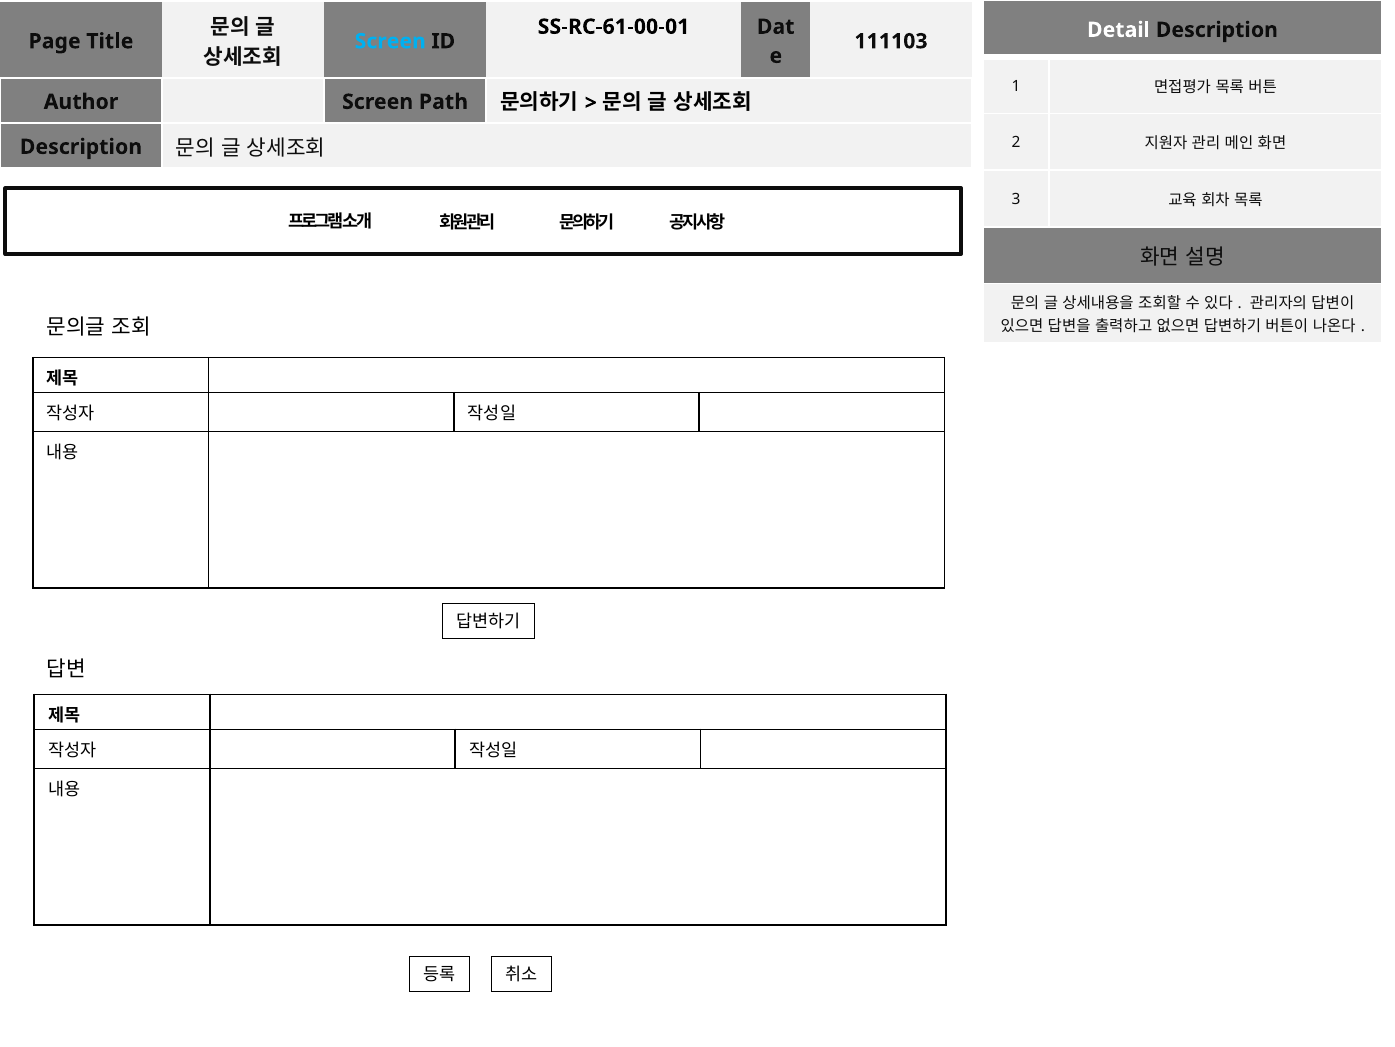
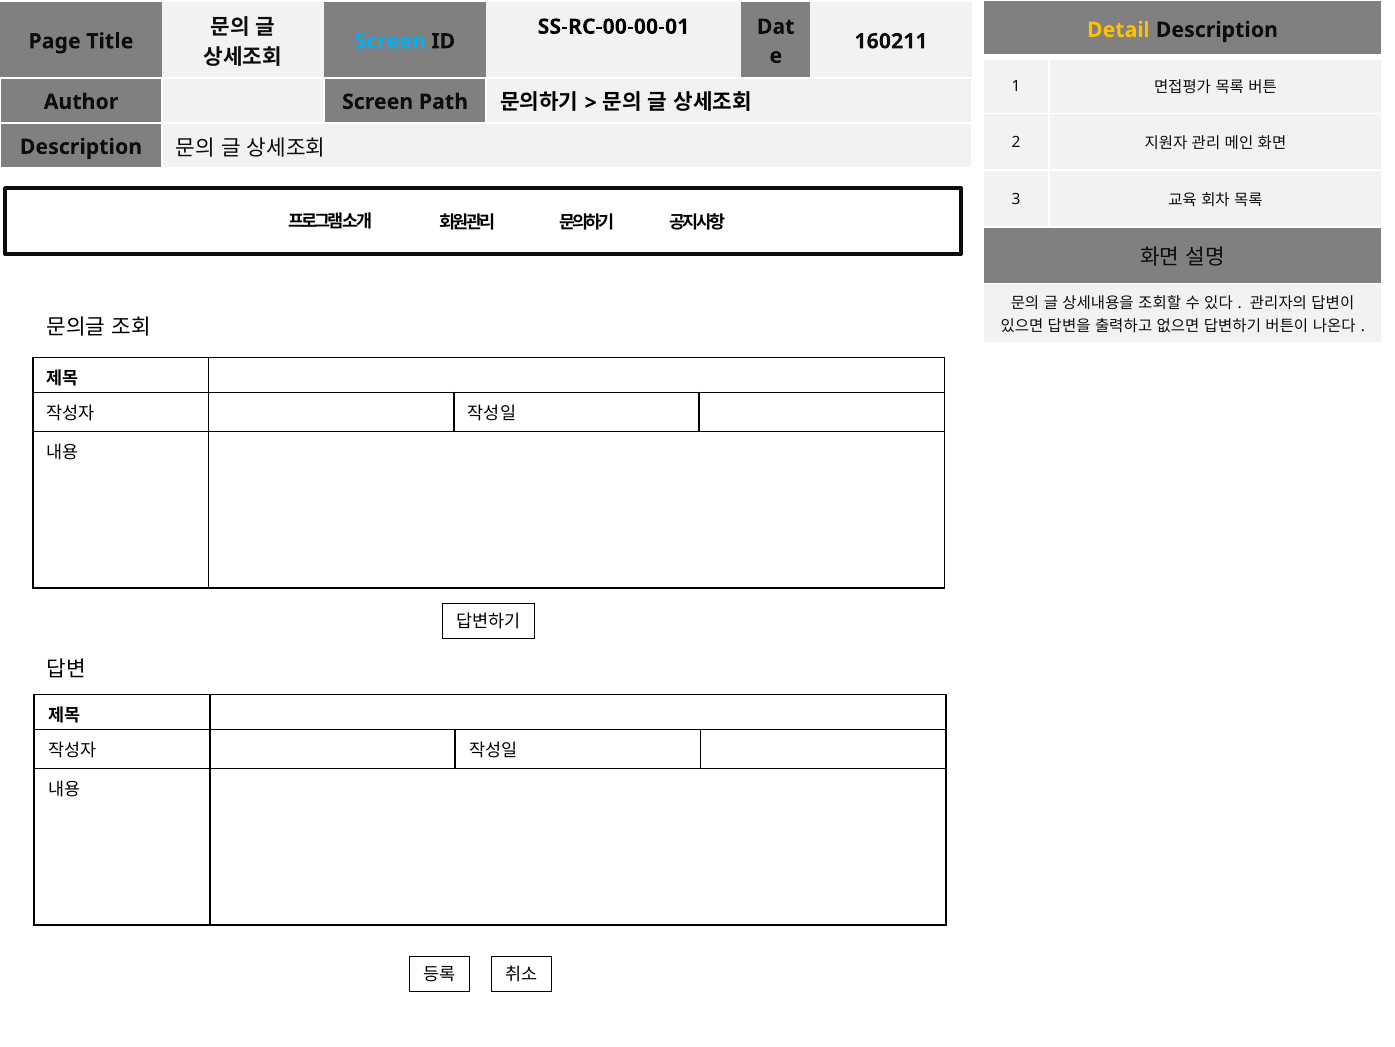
SS-RC-61-00-01: SS-RC-61-00-01 -> SS-RC-00-00-01 (614, 27)
Detail colour: white -> yellow (1119, 30)
111103: 111103 -> 160211 (891, 41)
